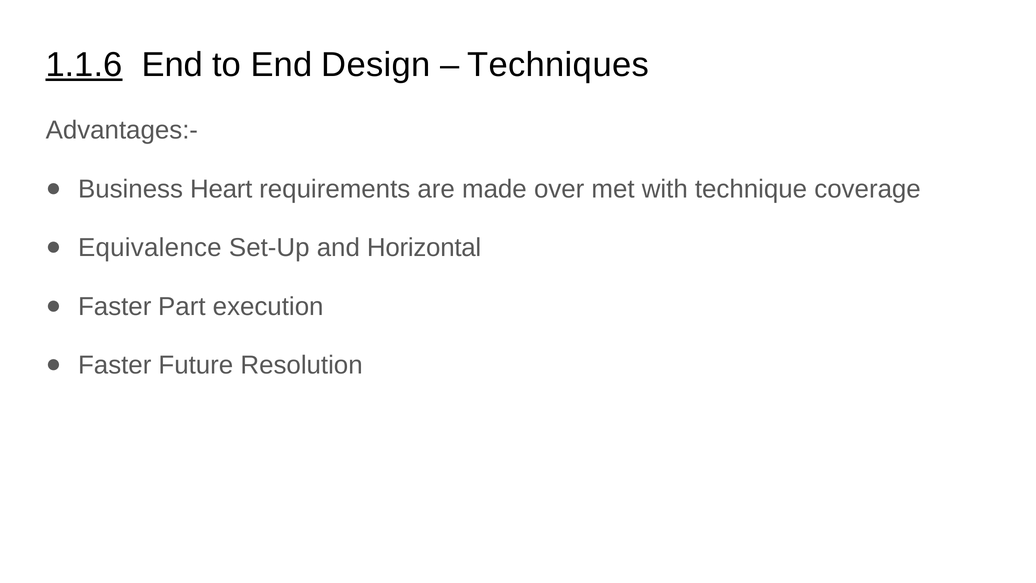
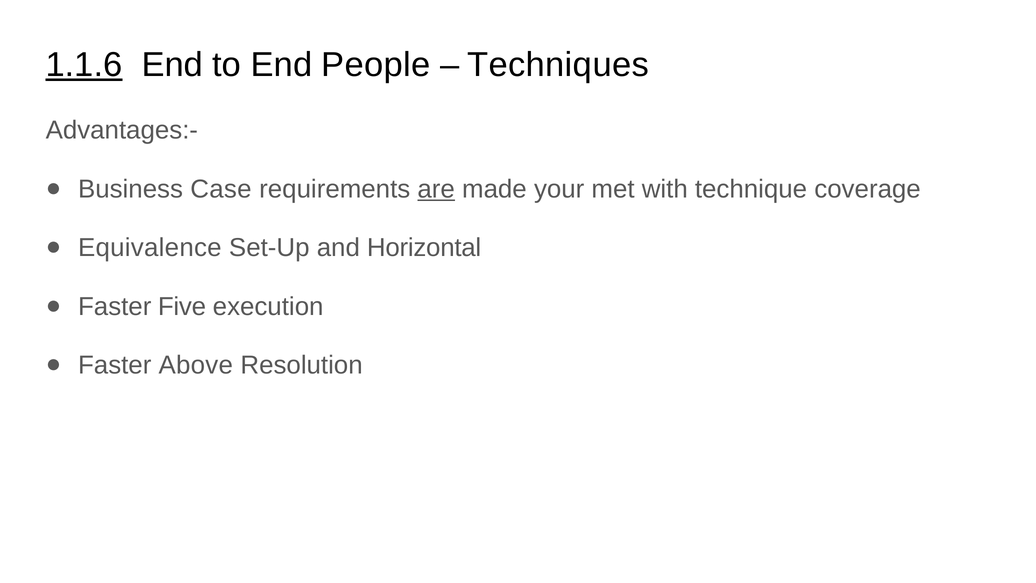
Design: Design -> People (376, 65)
Heart: Heart -> Case (221, 189)
are underline: none -> present (436, 189)
over: over -> your (559, 189)
Part: Part -> Five (182, 306)
Future: Future -> Above (196, 365)
